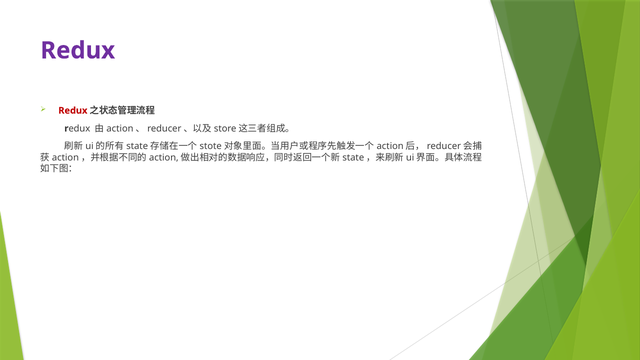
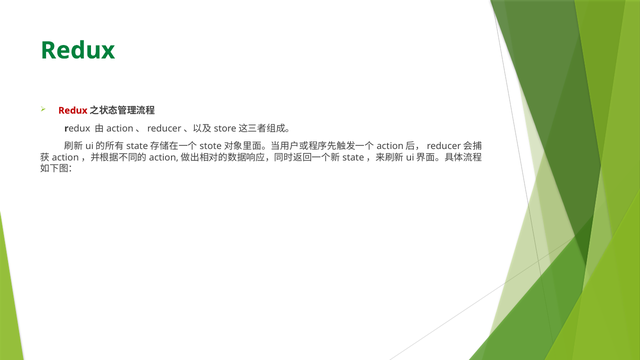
Redux colour: purple -> green (78, 50)
